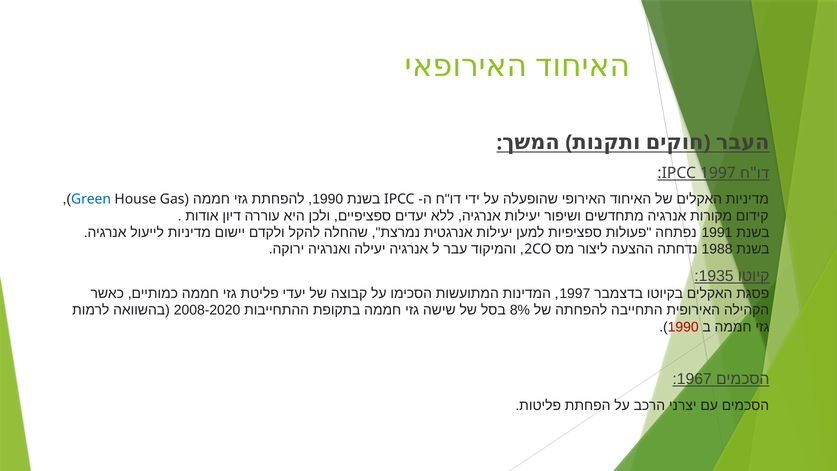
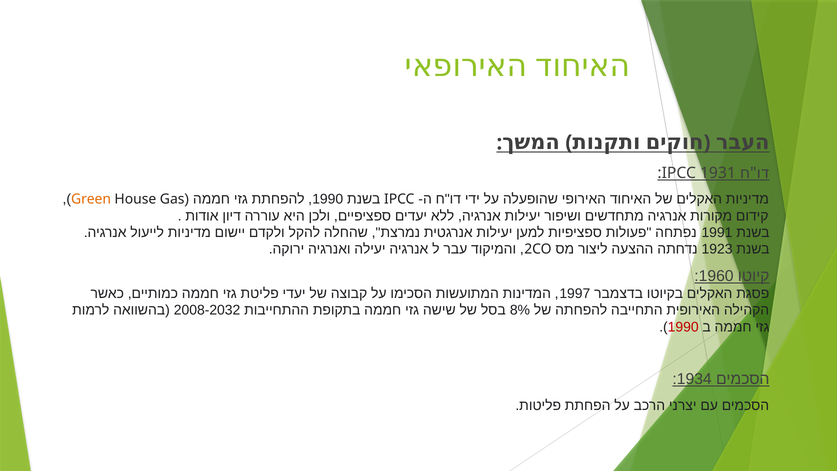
IPCC 1997: 1997 -> 1931 (718, 173)
Green colour: blue -> orange (91, 199)
1988: 1988 -> 1923 (717, 249)
1935: 1935 -> 1960 (716, 276)
2008-2020: 2008-2020 -> 2008-2032 (207, 310)
1967: 1967 -> 1934 (694, 379)
